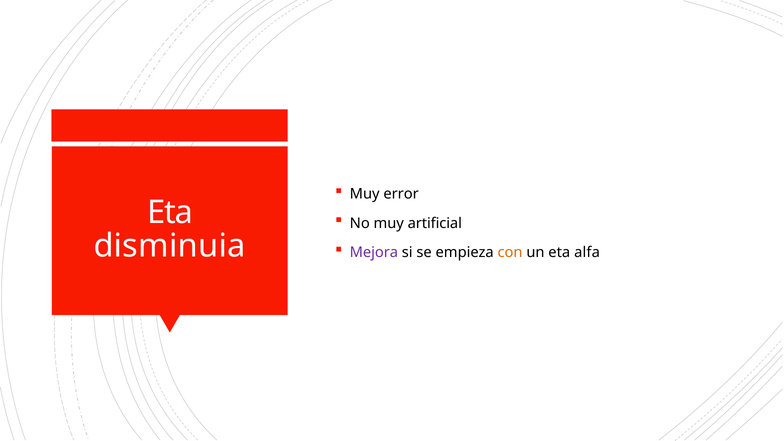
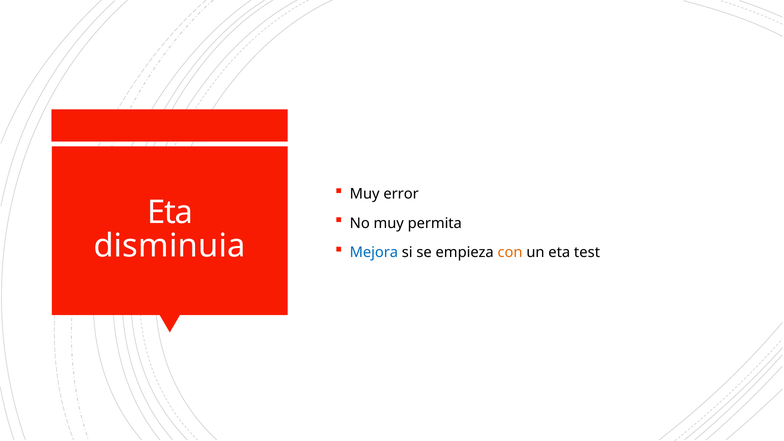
artificial: artificial -> permita (435, 223)
Mejora colour: purple -> blue (374, 253)
alfa: alfa -> test (587, 253)
